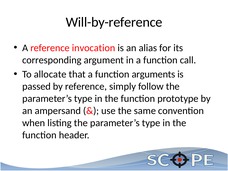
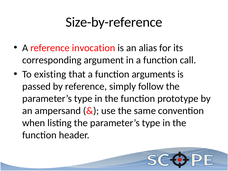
Will-by-reference: Will-by-reference -> Size-by-reference (114, 22)
allocate: allocate -> existing (50, 74)
